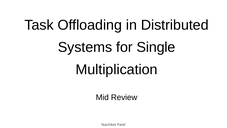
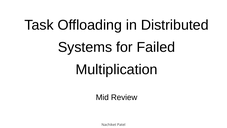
Single: Single -> Failed (156, 47)
